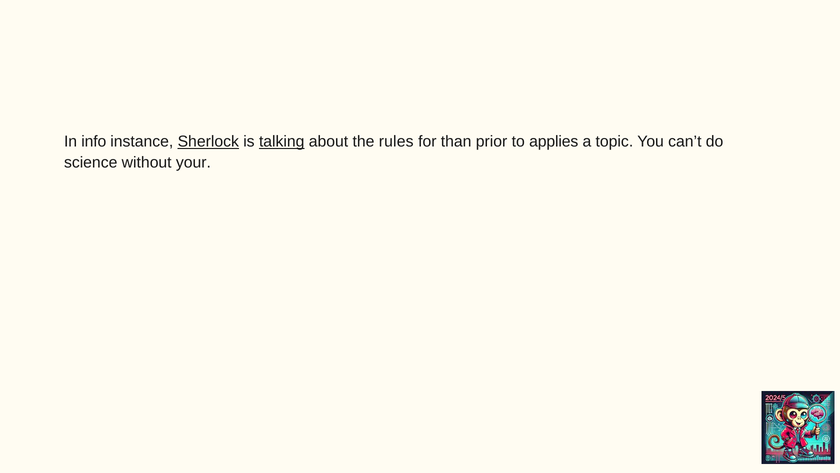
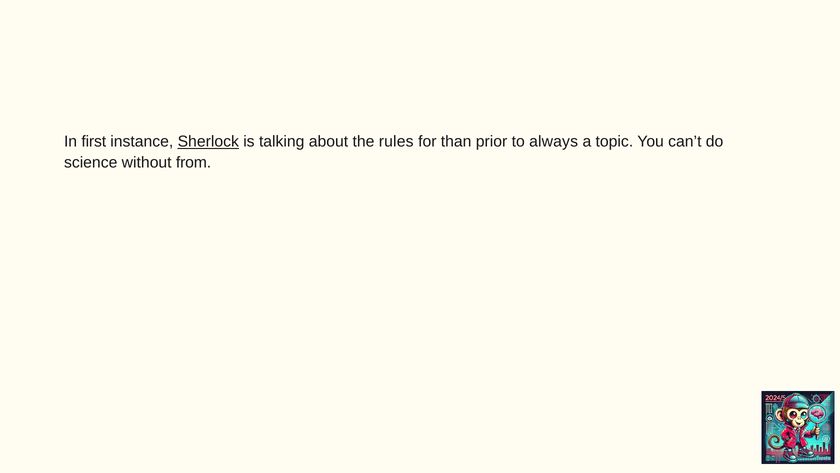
info: info -> first (94, 142)
talking underline: present -> none (282, 142)
applies: applies -> always (554, 142)
your: your -> from (194, 163)
